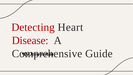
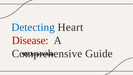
Detecting colour: red -> blue (33, 27)
